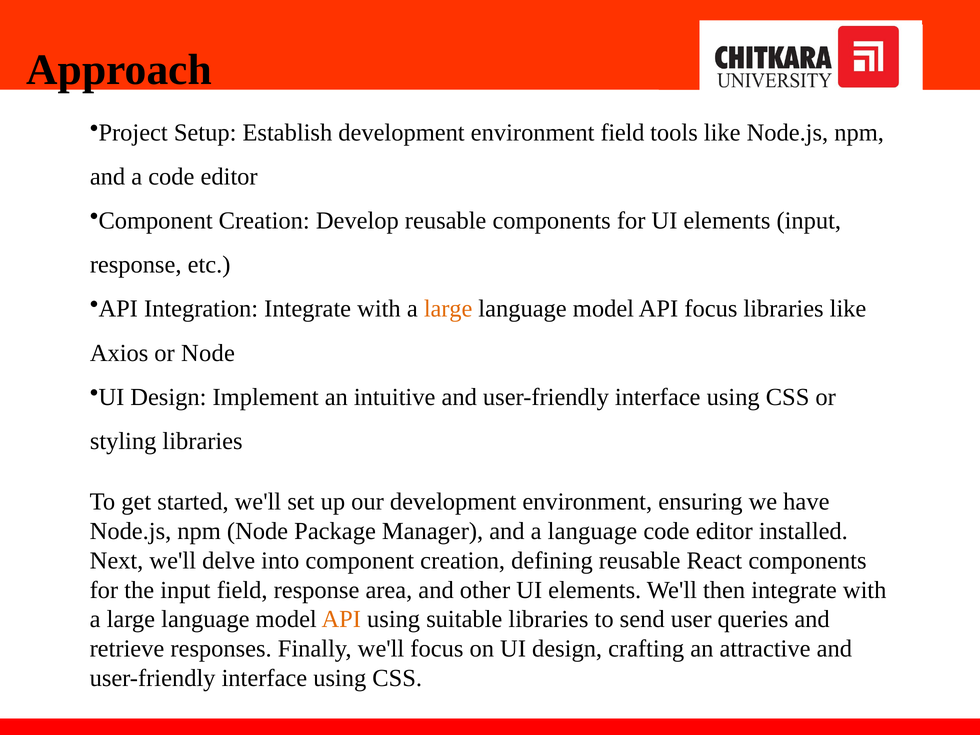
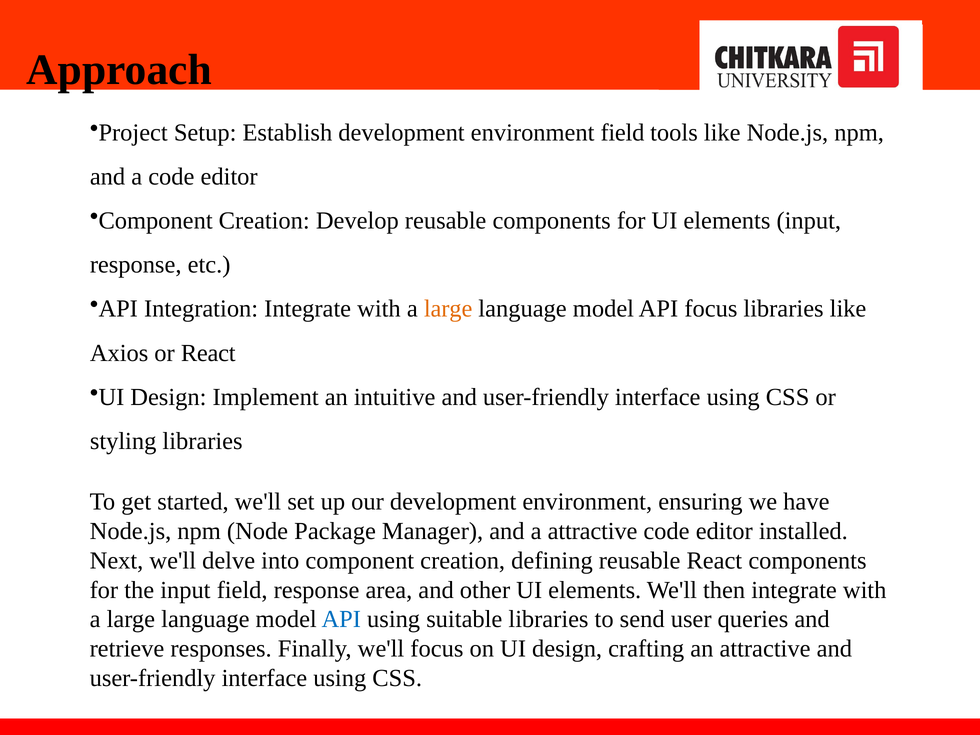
or Node: Node -> React (208, 353)
a language: language -> attractive (593, 531)
API colour: orange -> blue (341, 619)
